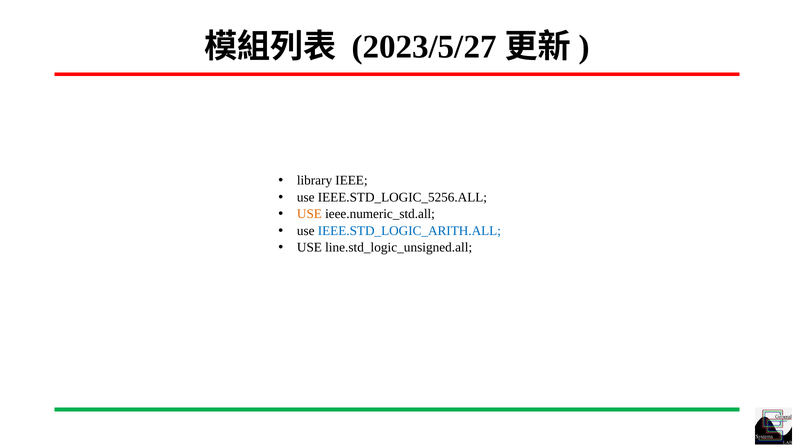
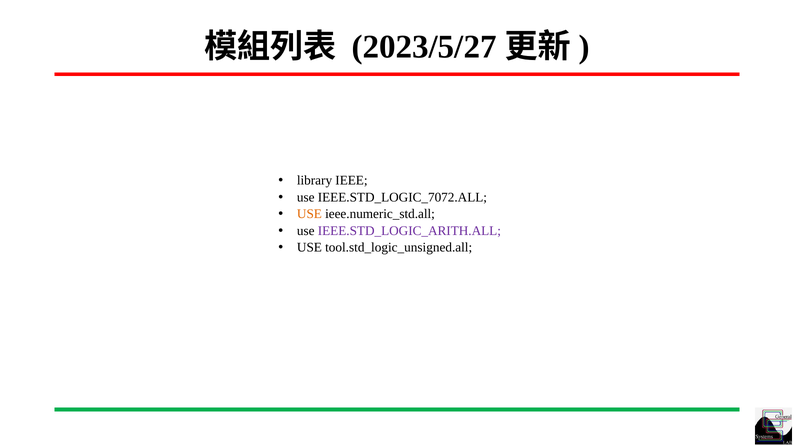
IEEE.STD_LOGIC_5256.ALL: IEEE.STD_LOGIC_5256.ALL -> IEEE.STD_LOGIC_7072.ALL (402, 198)
IEEE.STD_LOGIC_ARITH.ALL colour: blue -> purple (409, 231)
line.std_logic_unsigned.all: line.std_logic_unsigned.all -> tool.std_logic_unsigned.all (399, 248)
